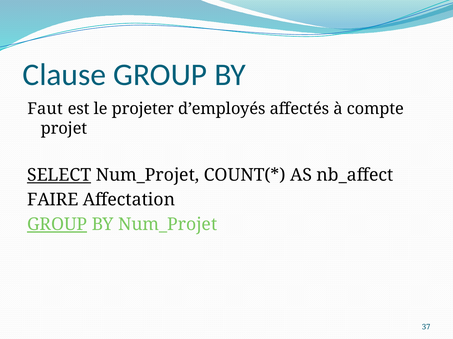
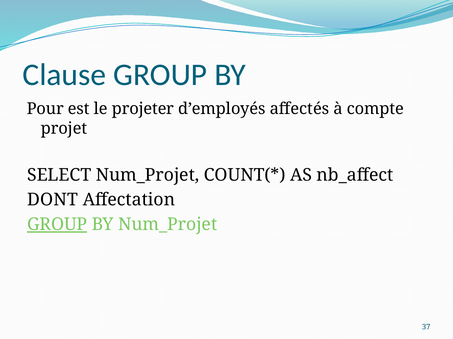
Faut: Faut -> Pour (45, 109)
SELECT underline: present -> none (59, 176)
FAIRE: FAIRE -> DONT (53, 200)
